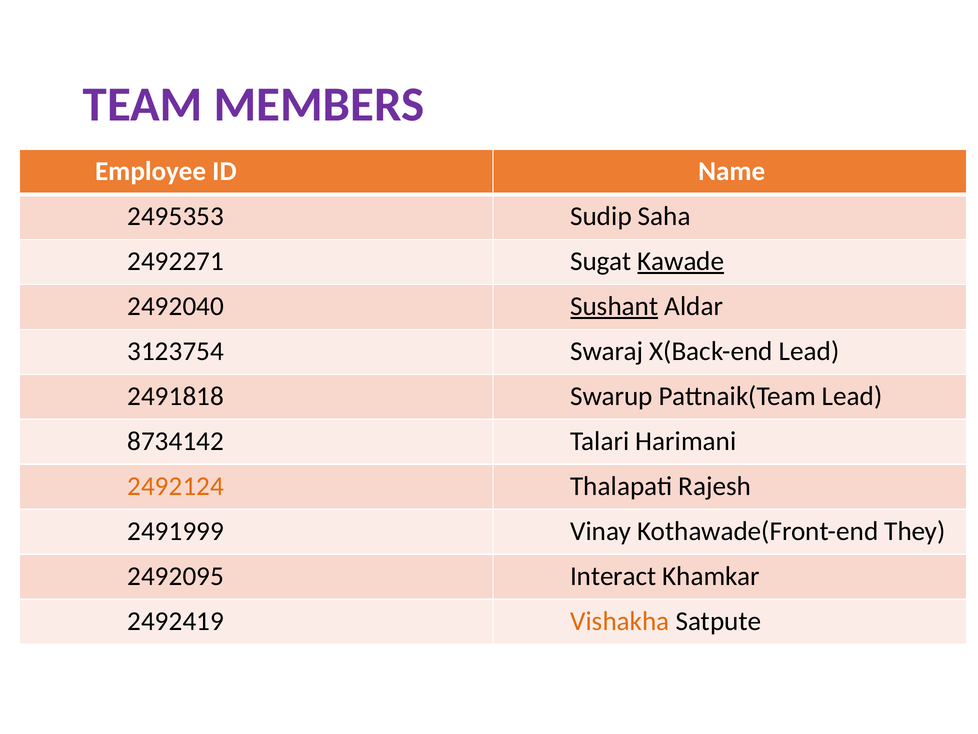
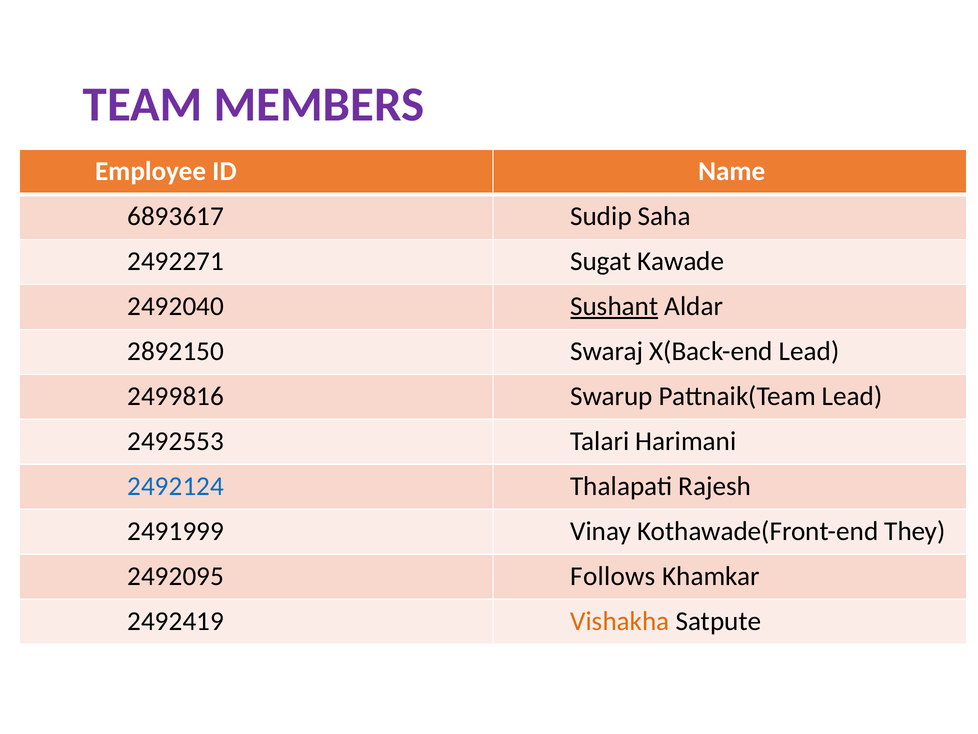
2495353: 2495353 -> 6893617 (176, 216)
Kawade underline: present -> none (681, 261)
3123754: 3123754 -> 2892150 (176, 351)
2491818: 2491818 -> 2499816 (176, 396)
8734142: 8734142 -> 2492553 (176, 441)
2492124 colour: orange -> blue (176, 486)
Interact: Interact -> Follows (613, 576)
